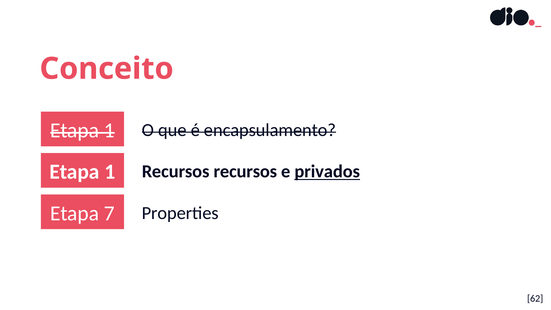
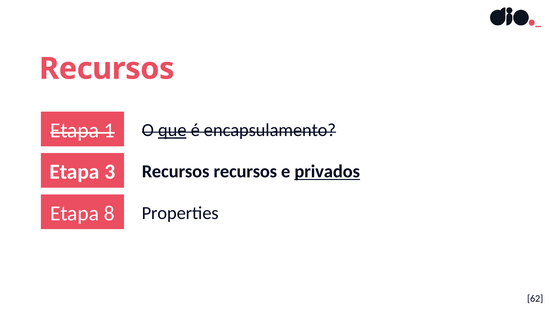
Conceito: Conceito -> Recursos (107, 69)
que underline: none -> present (172, 130)
1: 1 -> 3 (110, 172)
7: 7 -> 8 (109, 213)
